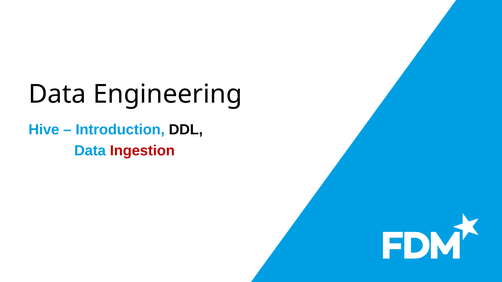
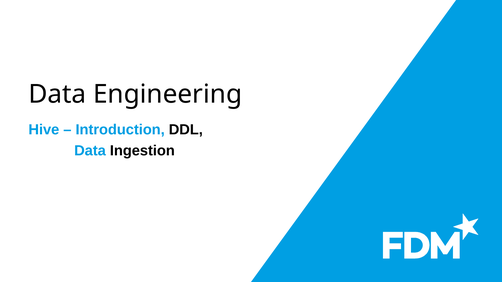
Ingestion colour: red -> black (142, 151)
